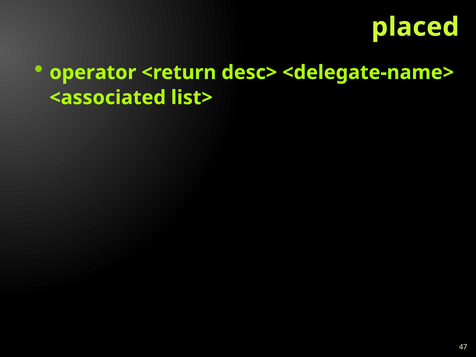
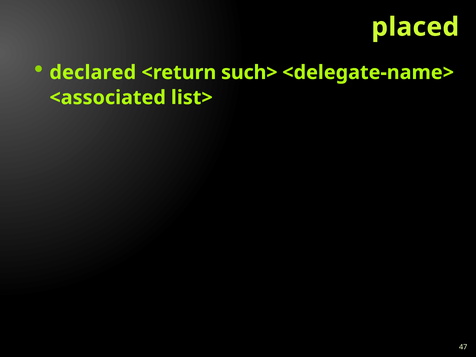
operator: operator -> declared (93, 72)
desc>: desc> -> such> (249, 72)
